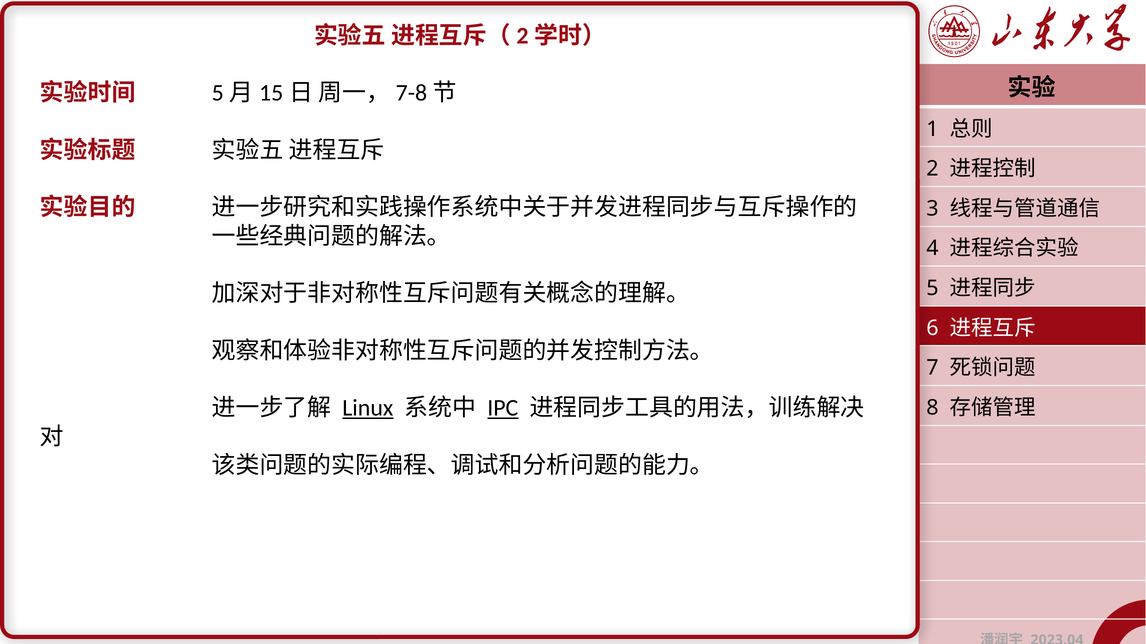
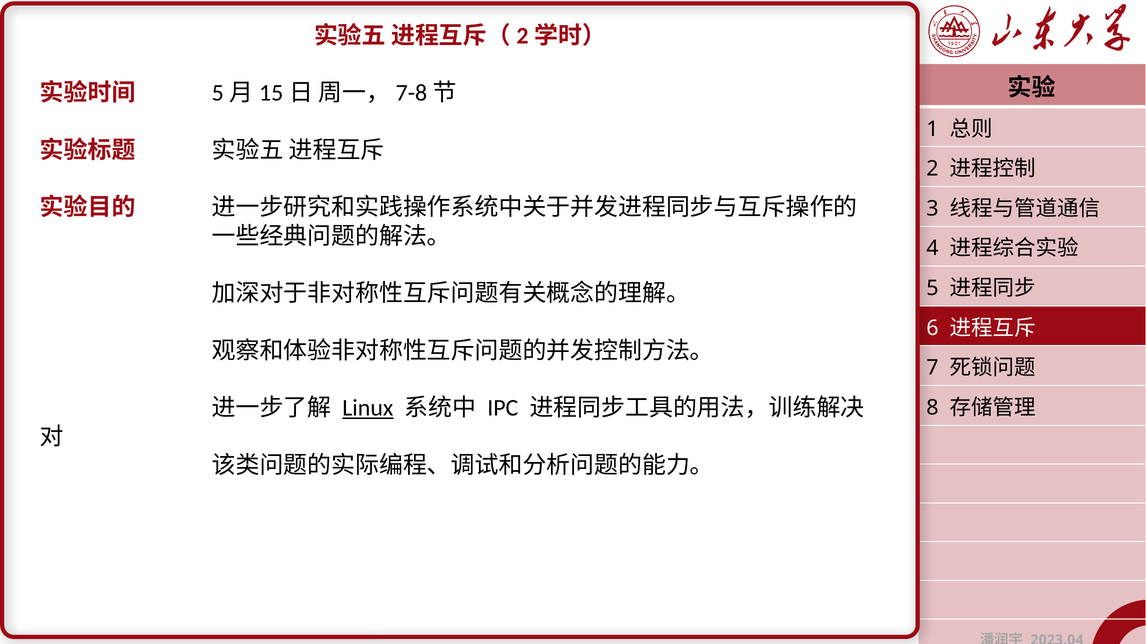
IPC underline: present -> none (503, 408)
